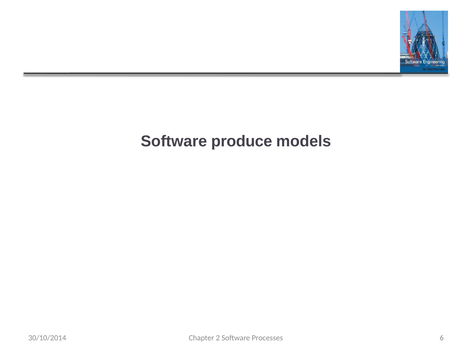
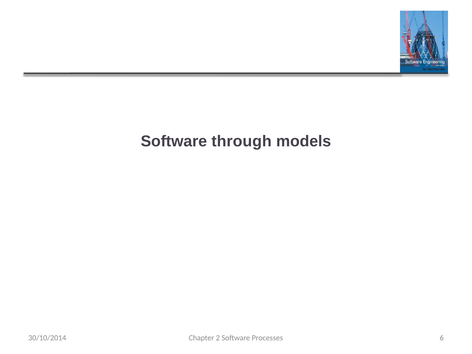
produce: produce -> through (242, 141)
